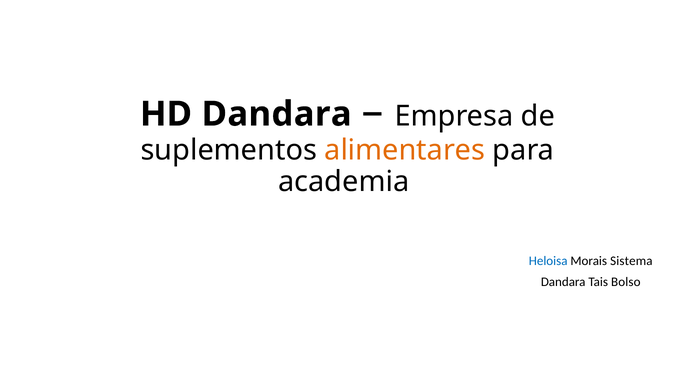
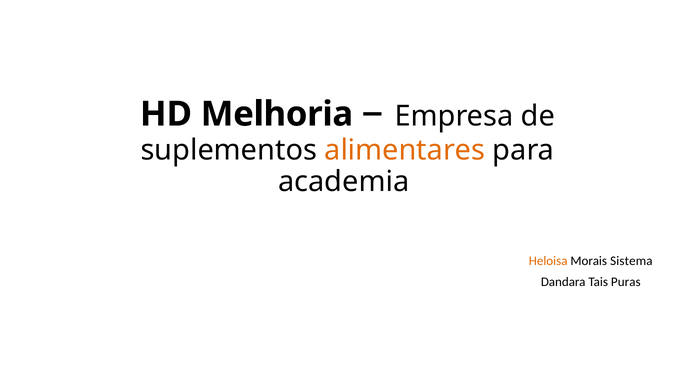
HD Dandara: Dandara -> Melhoria (277, 114)
Heloisa colour: blue -> orange (548, 261)
Bolso: Bolso -> Puras (626, 282)
